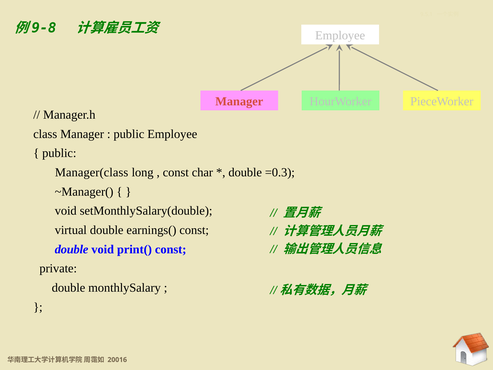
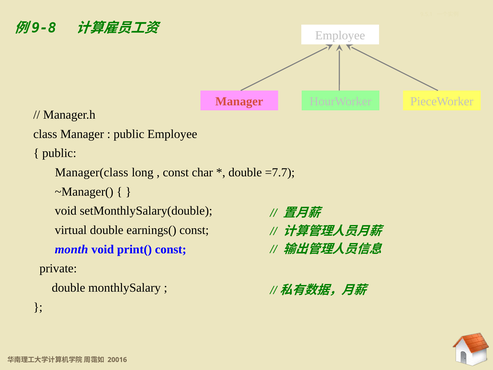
=0.3: =0.3 -> =7.7 (280, 172)
double: double -> month (71, 249)
